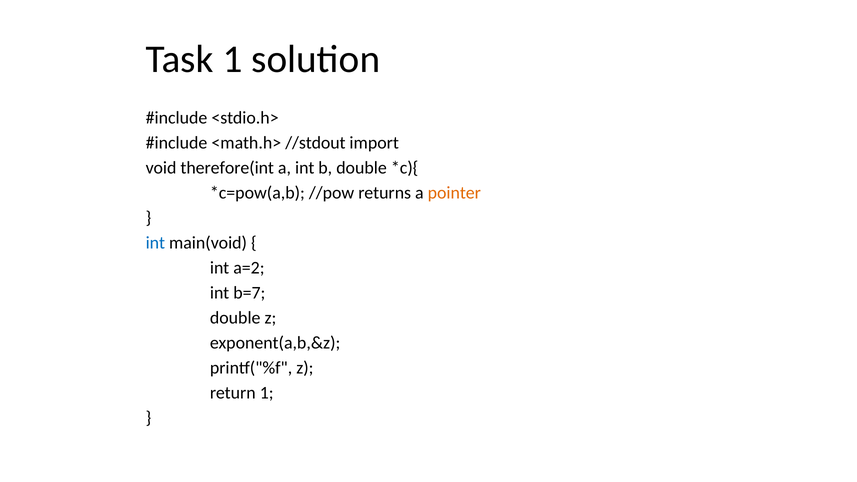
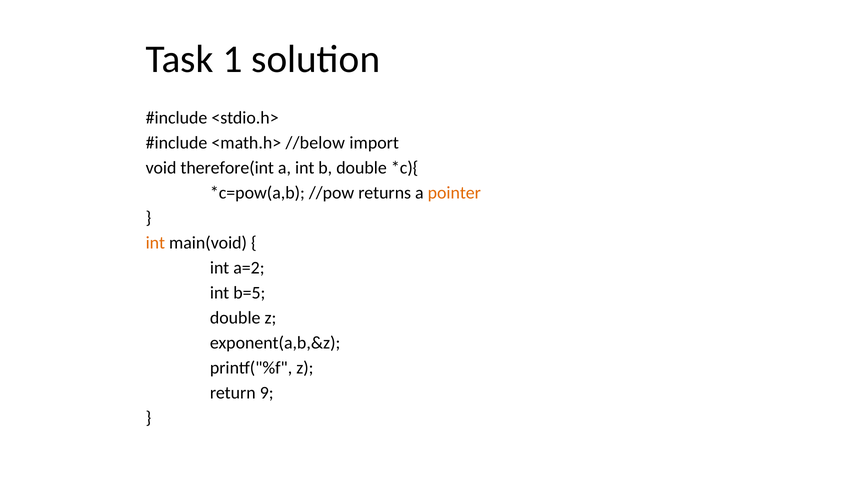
//stdout: //stdout -> //below (315, 143)
int colour: blue -> orange (155, 243)
b=7: b=7 -> b=5 (249, 293)
return 1: 1 -> 9 (267, 393)
